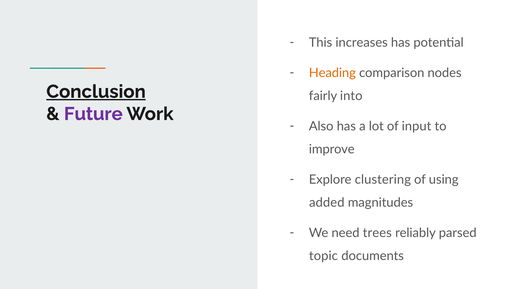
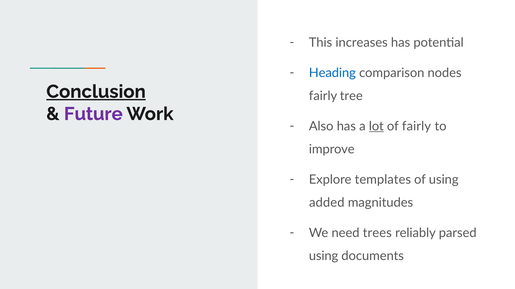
Heading colour: orange -> blue (332, 73)
into: into -> tree (351, 96)
lot underline: none -> present (376, 126)
of input: input -> fairly (416, 126)
clustering: clustering -> templates (383, 180)
topic: topic -> using (324, 257)
